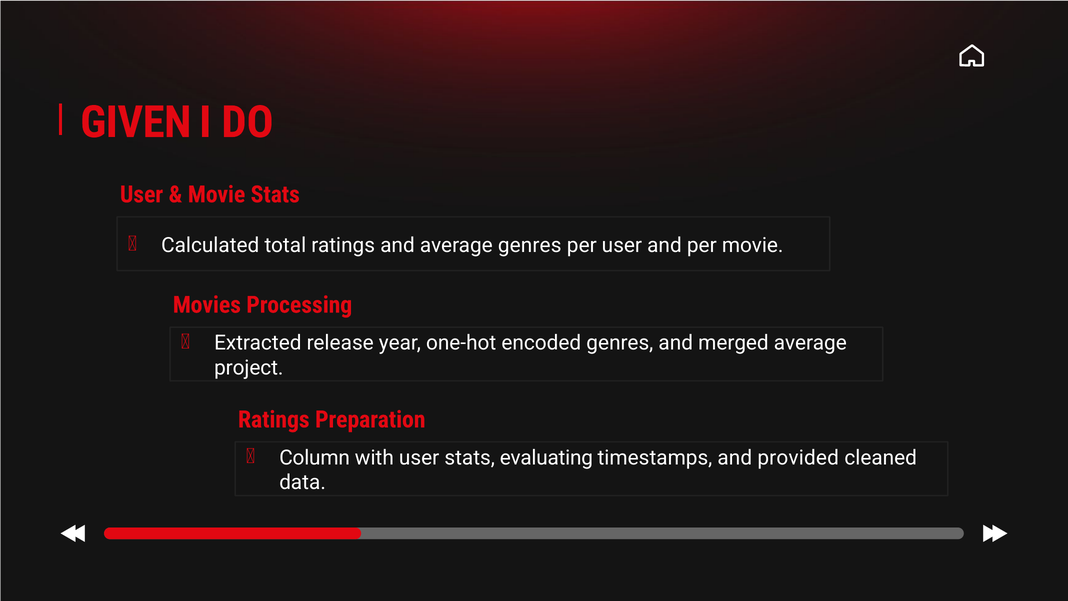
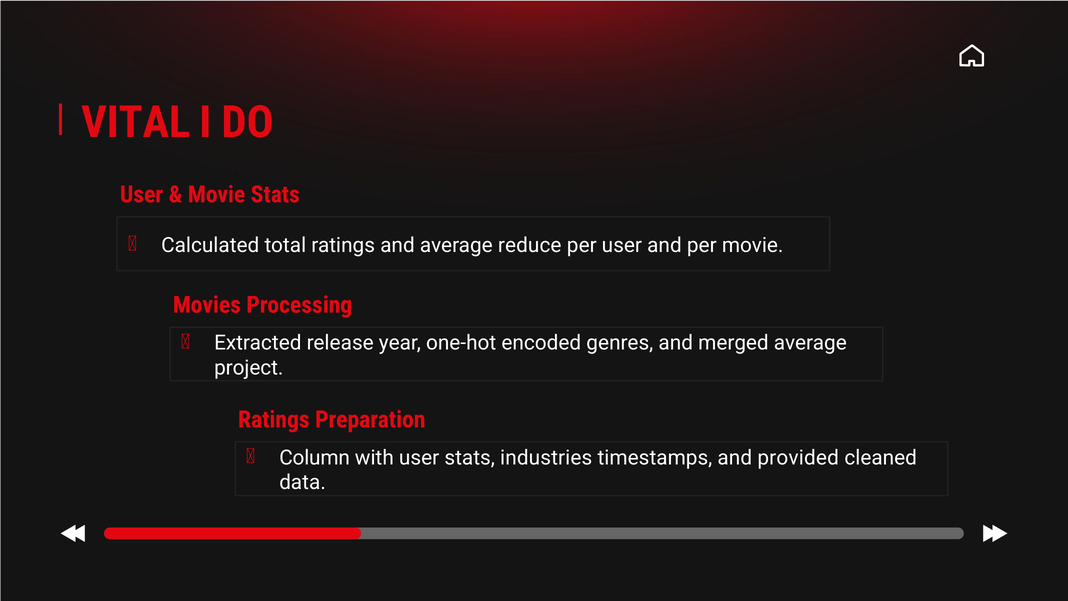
GIVEN: GIVEN -> VITAL (136, 122)
average genres: genres -> reduce (530, 245)
evaluating: evaluating -> industries (546, 458)
